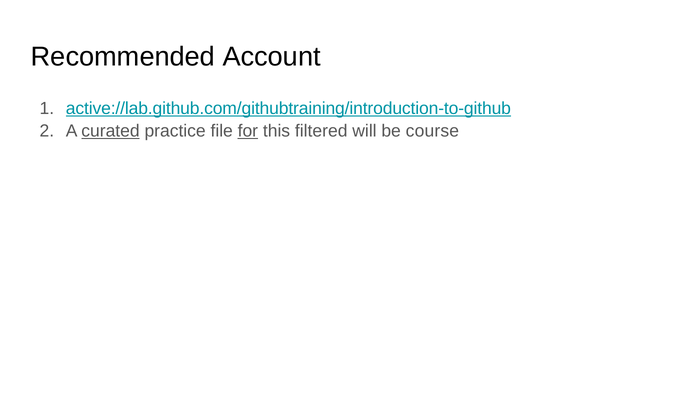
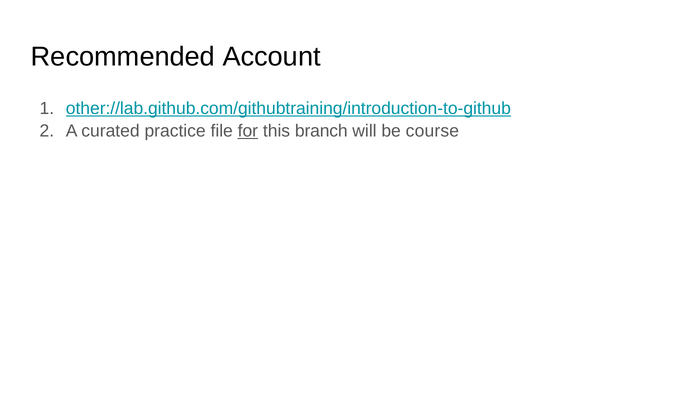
active://lab.github.com/githubtraining/introduction-to-github: active://lab.github.com/githubtraining/introduction-to-github -> other://lab.github.com/githubtraining/introduction-to-github (288, 108)
curated underline: present -> none (111, 131)
filtered: filtered -> branch (321, 131)
